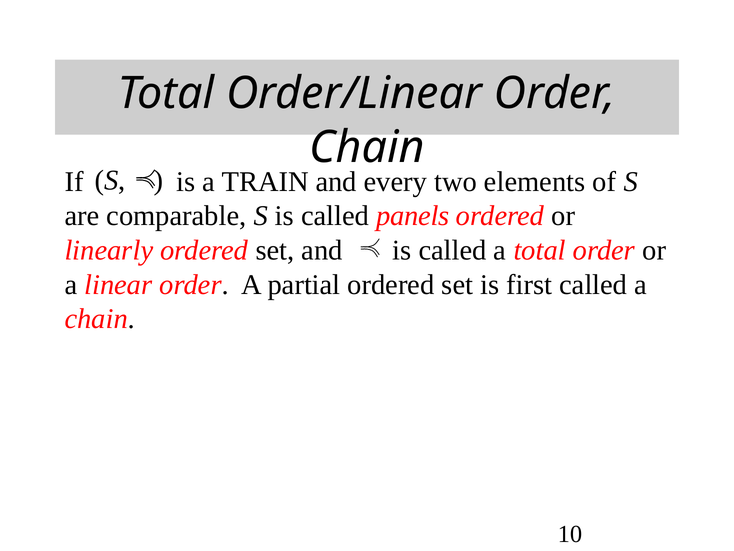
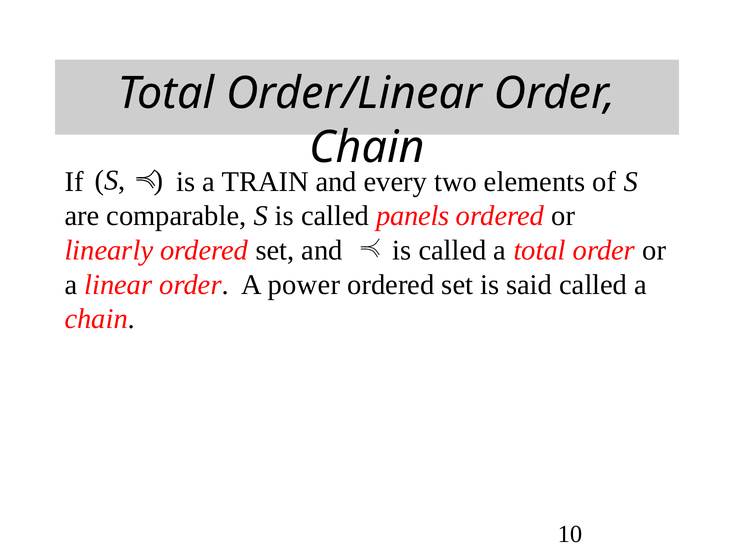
partial: partial -> power (304, 284)
first: first -> said (529, 284)
